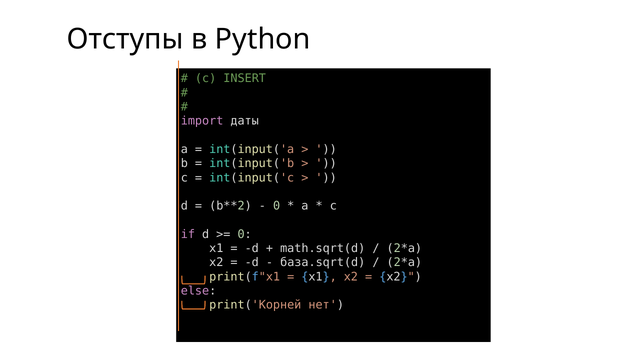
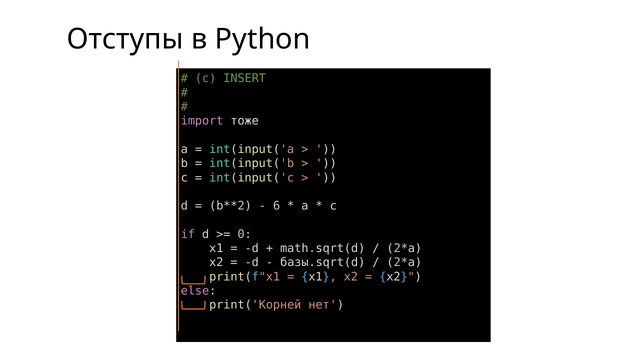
даты: даты -> тоже (245, 121)
0: 0 -> 6 (277, 206)
база.sqrt(d: база.sqrt(d -> базы.sqrt(d (323, 262)
